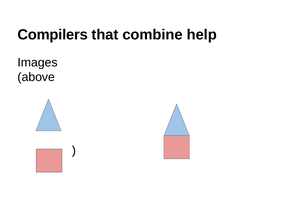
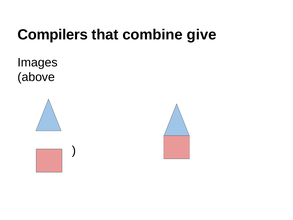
help: help -> give (202, 35)
